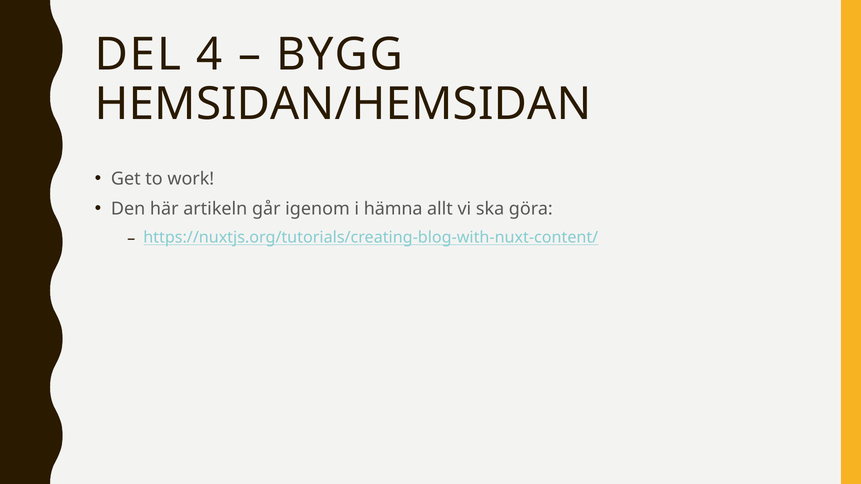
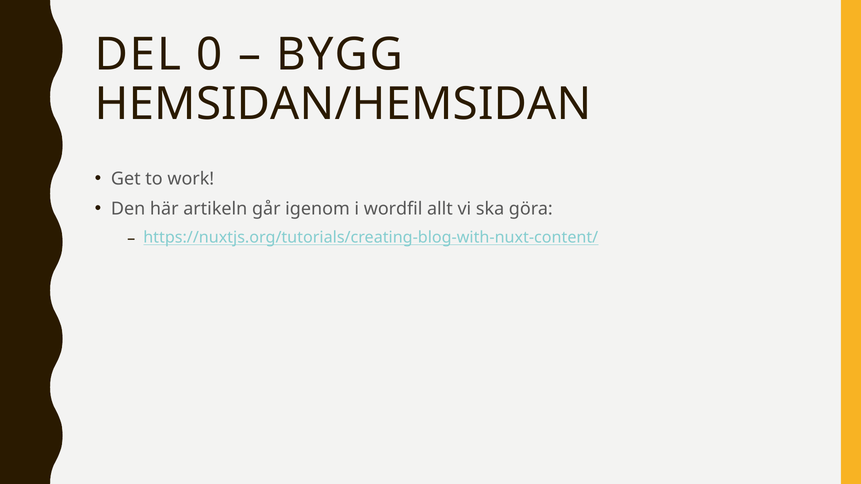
4: 4 -> 0 (210, 55)
hämna: hämna -> wordfil (393, 209)
